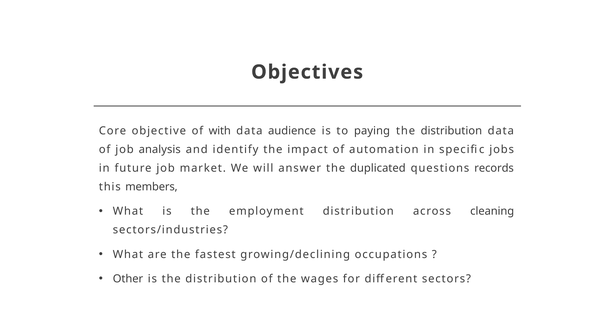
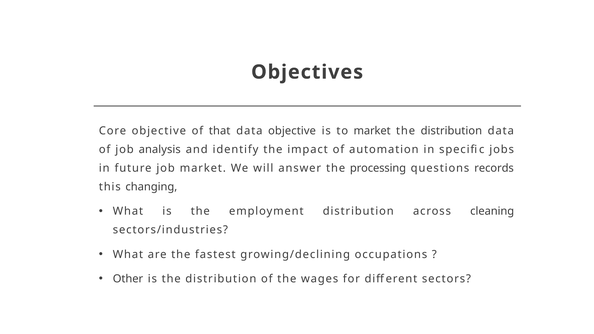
with: with -> that (220, 131)
data audience: audience -> objective (292, 131)
to paying: paying -> market (372, 131)
duplicated: duplicated -> processing (378, 168)
members: members -> changing (151, 187)
